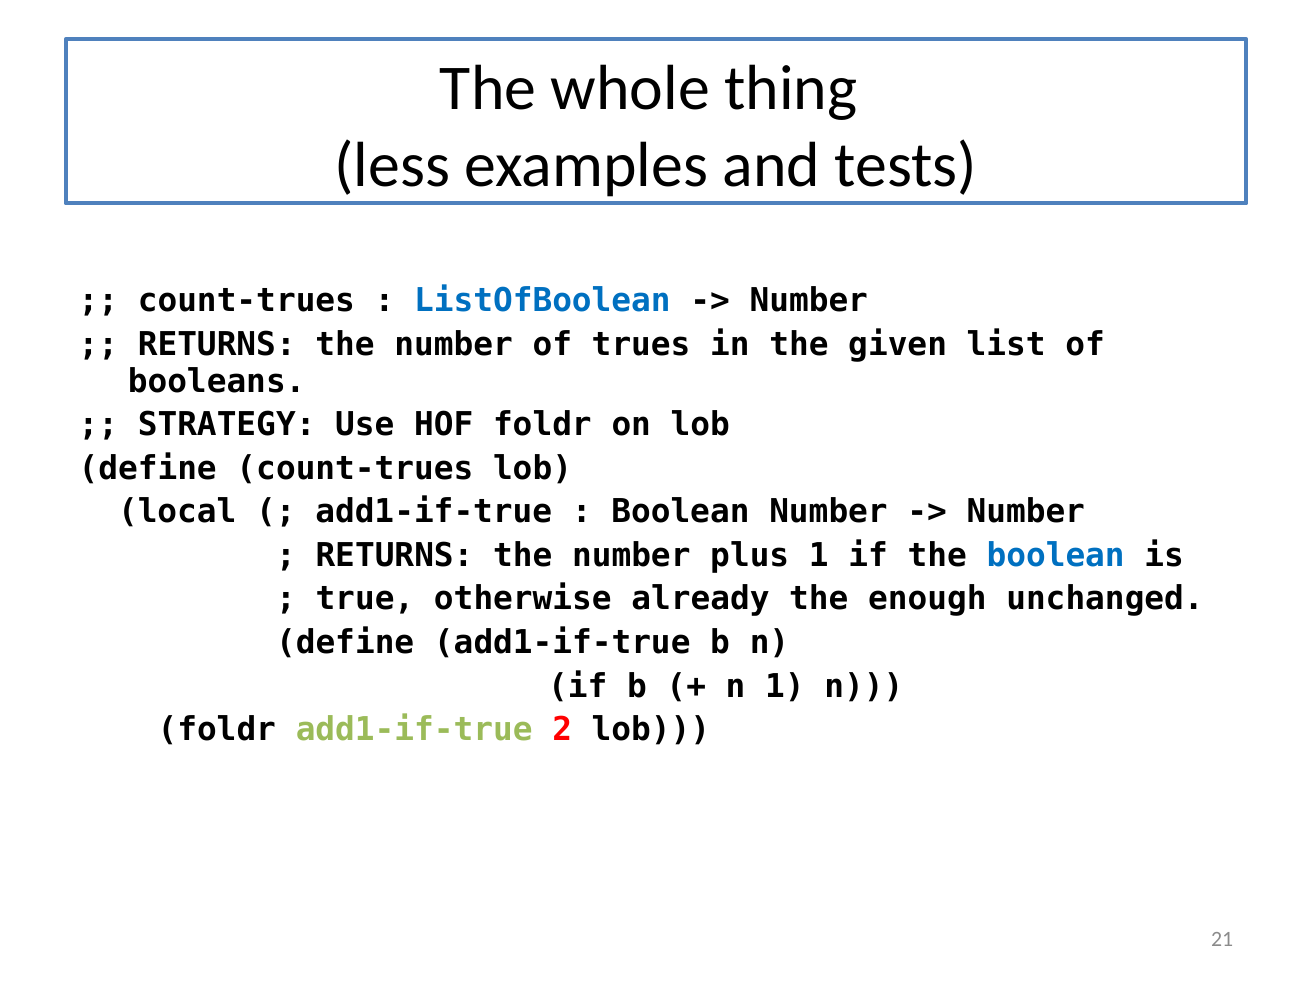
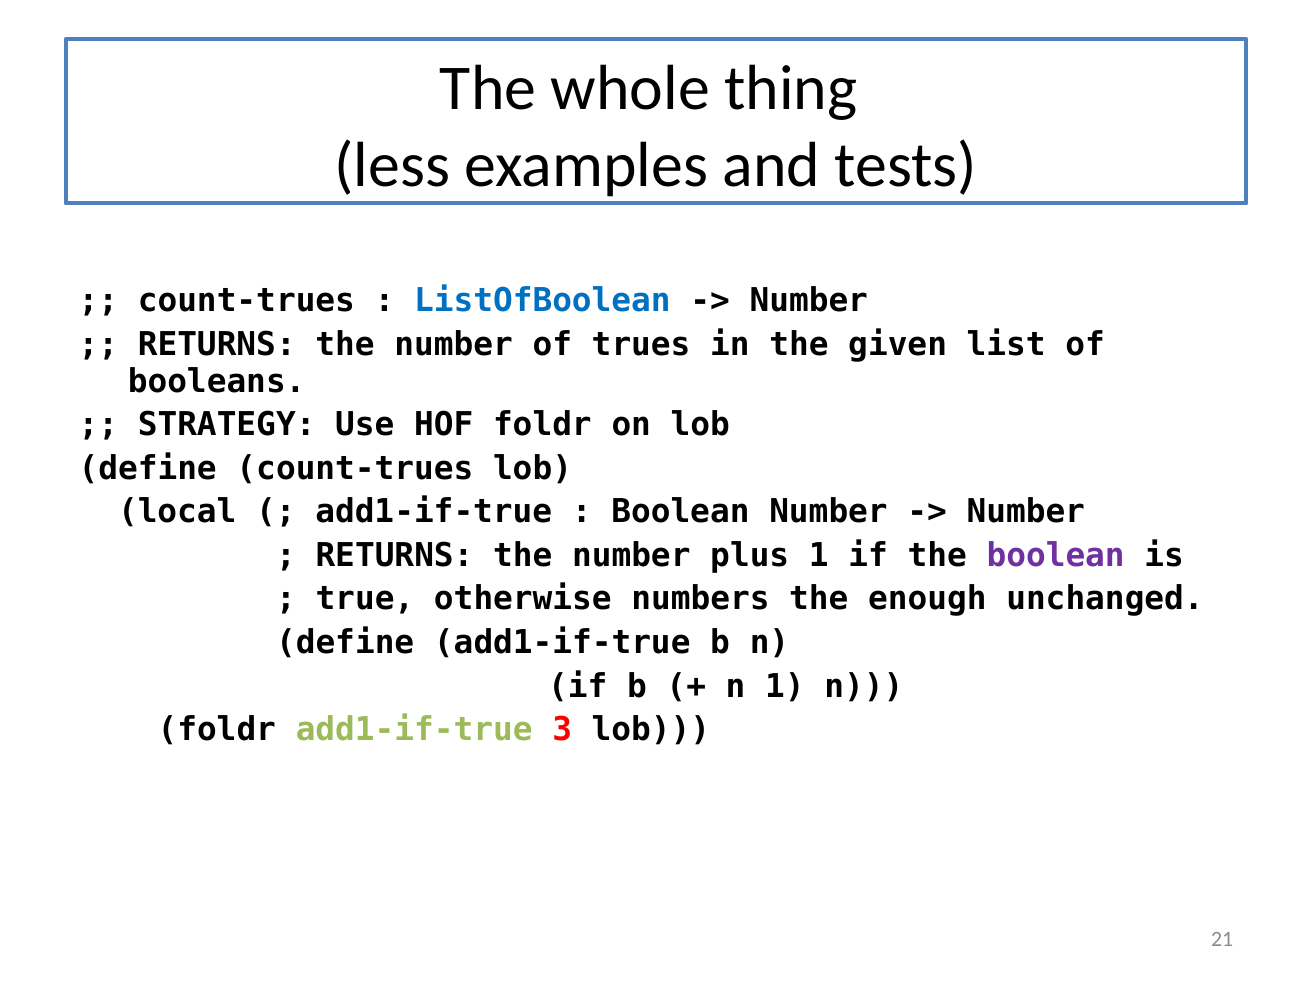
boolean colour: blue -> purple (1056, 556)
already: already -> numbers (700, 599)
2: 2 -> 3 (562, 730)
